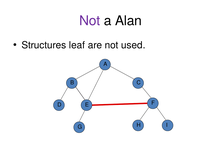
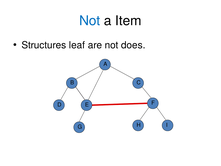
Not colour: purple -> blue (90, 21)
Alan: Alan -> Item (128, 21)
used: used -> does (133, 45)
